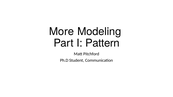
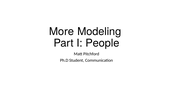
Pattern: Pattern -> People (102, 43)
